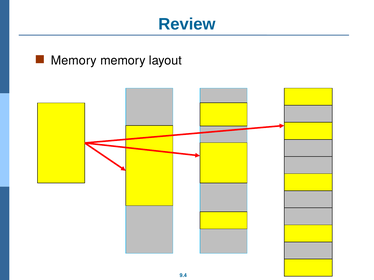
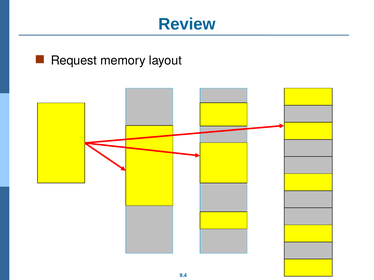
Memory: Memory -> Request (74, 61)
